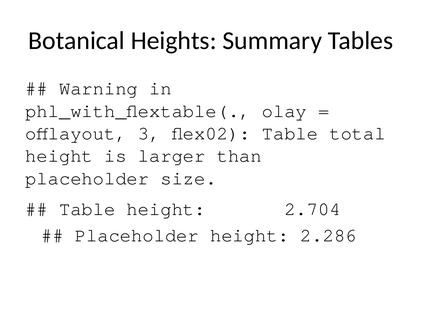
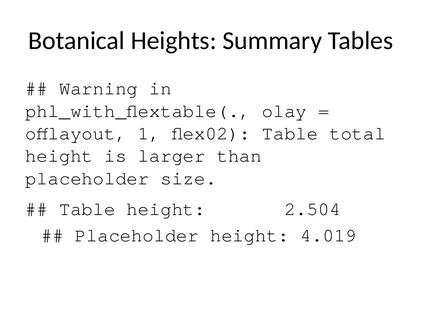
3: 3 -> 1 (149, 134)
2.704: 2.704 -> 2.504 (313, 209)
2.286: 2.286 -> 4.019 (328, 236)
